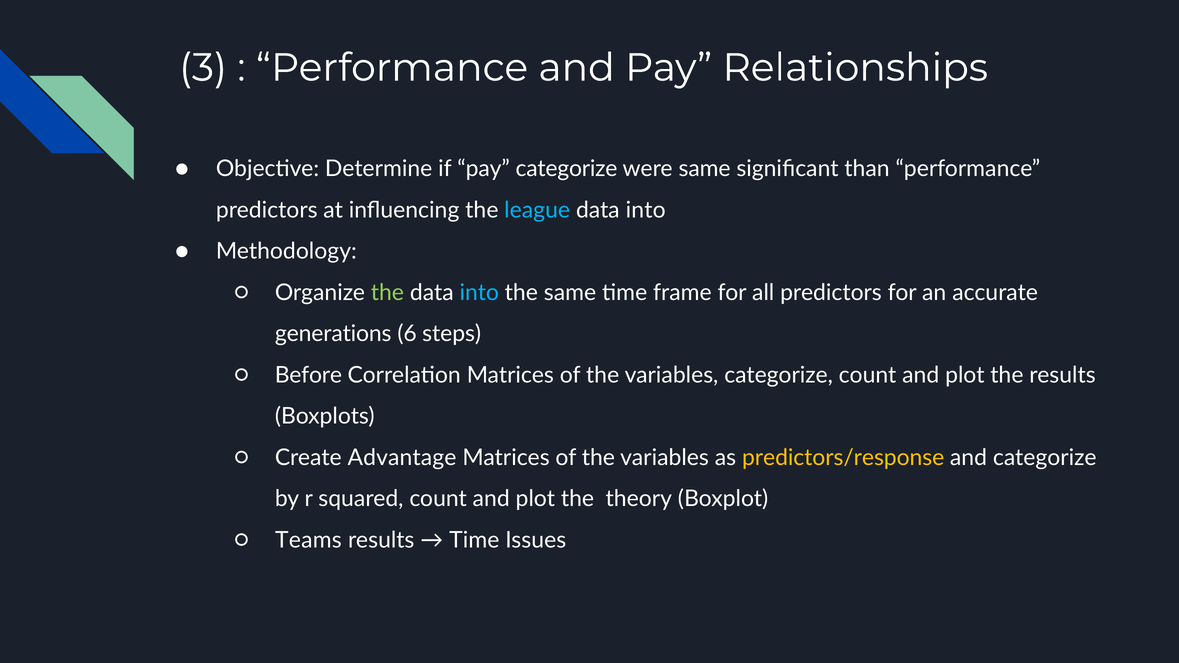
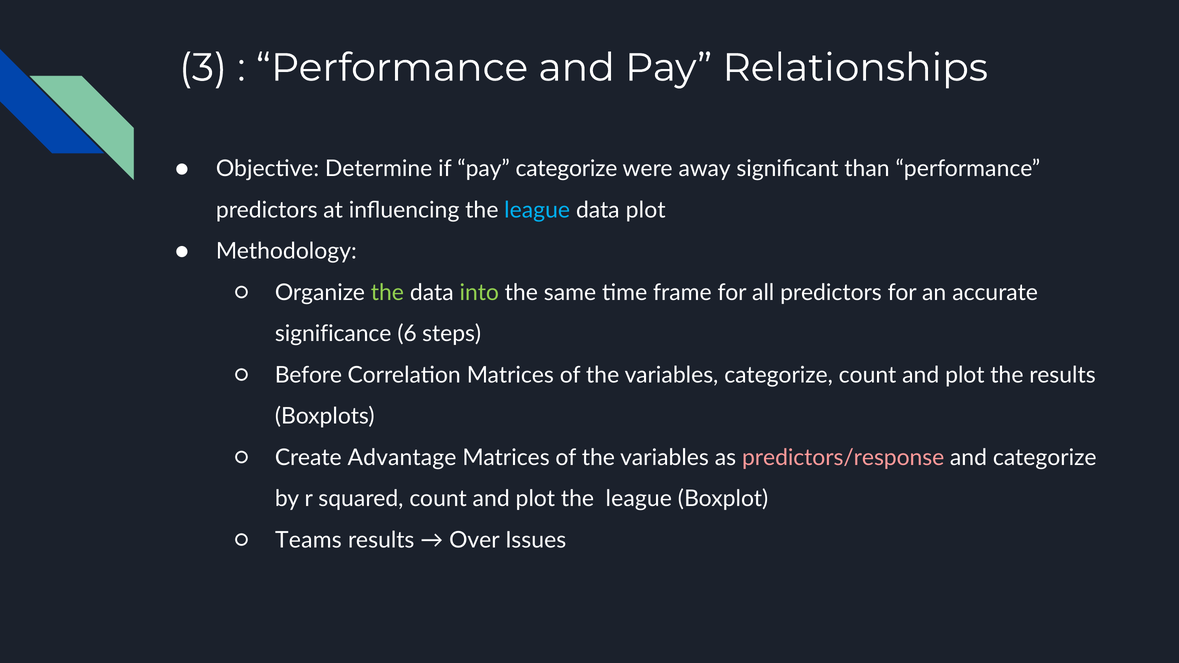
were same: same -> away (705, 169)
into: into -> plot (646, 210)
into colour: light blue -> light green (479, 293)
generations: generations -> significance (333, 334)
predictors/response colour: yellow -> pink (843, 458)
plot the theory: theory -> league (639, 499)
Time: Time -> Over (474, 540)
